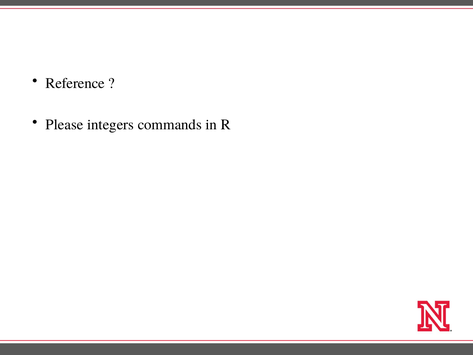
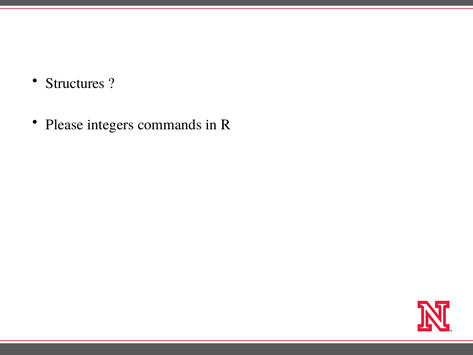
Reference: Reference -> Structures (75, 83)
